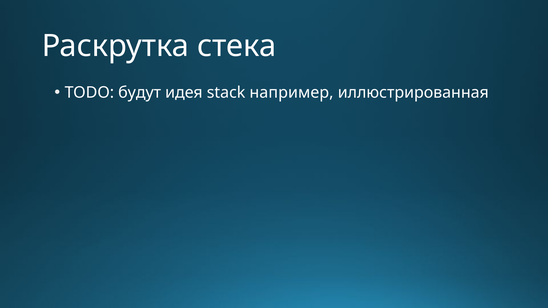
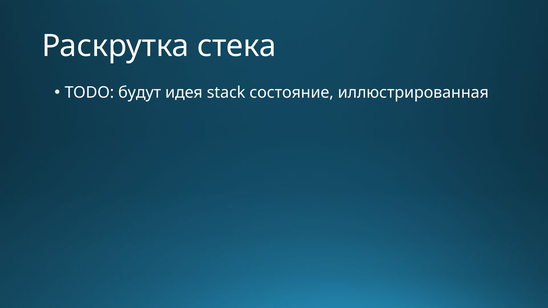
например: например -> состояние (292, 93)
